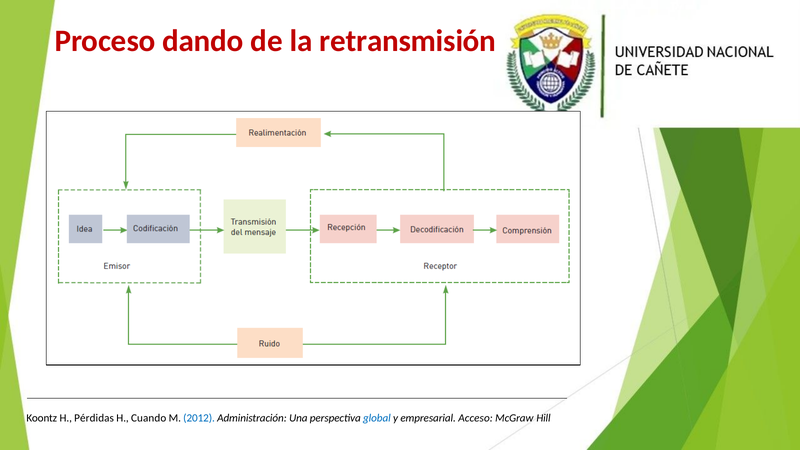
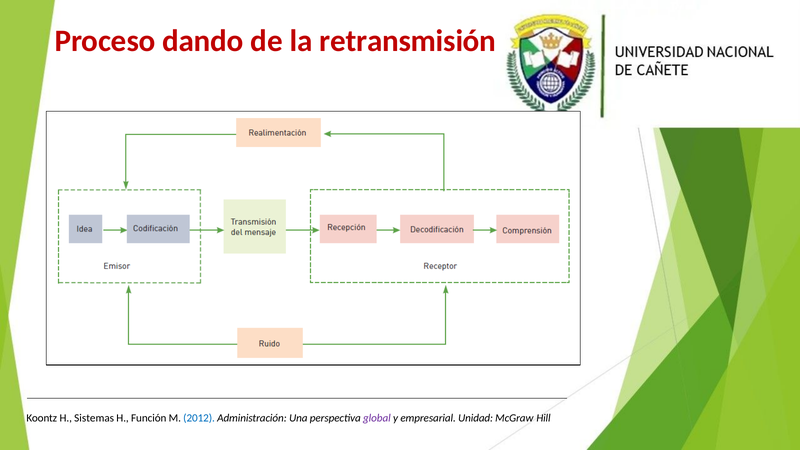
Pérdidas: Pérdidas -> Sistemas (94, 418)
Cuando: Cuando -> Función (149, 418)
global colour: blue -> purple (377, 418)
Acceso: Acceso -> Unidad (476, 418)
